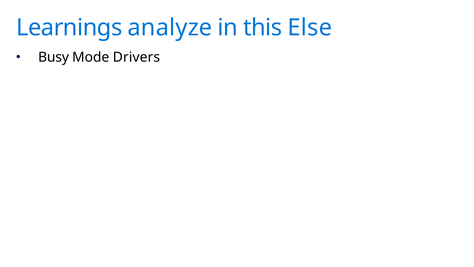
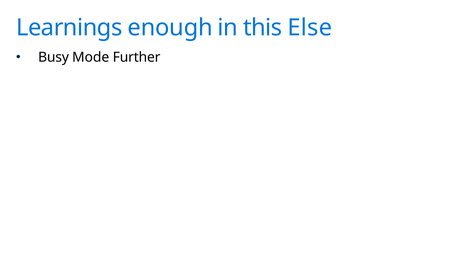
analyze: analyze -> enough (170, 27)
Drivers: Drivers -> Further (137, 57)
